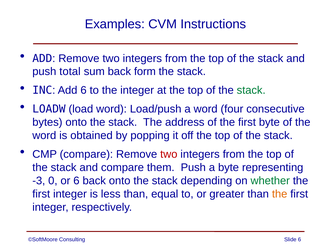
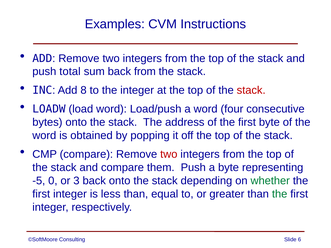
back form: form -> from (145, 72)
Add 6: 6 -> 8 (84, 90)
stack colour: green -> red (251, 90)
-3: -3 -> -5 (39, 181)
or 6: 6 -> 3 (76, 181)
the colour: orange -> green (280, 194)
